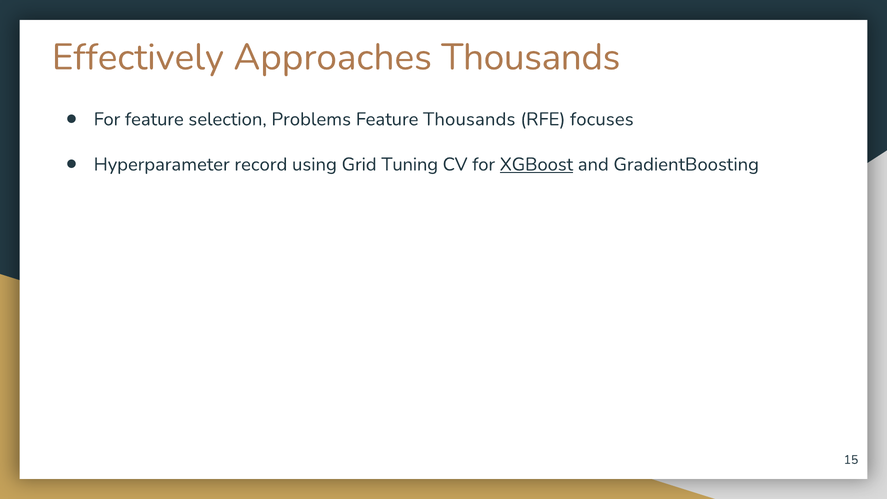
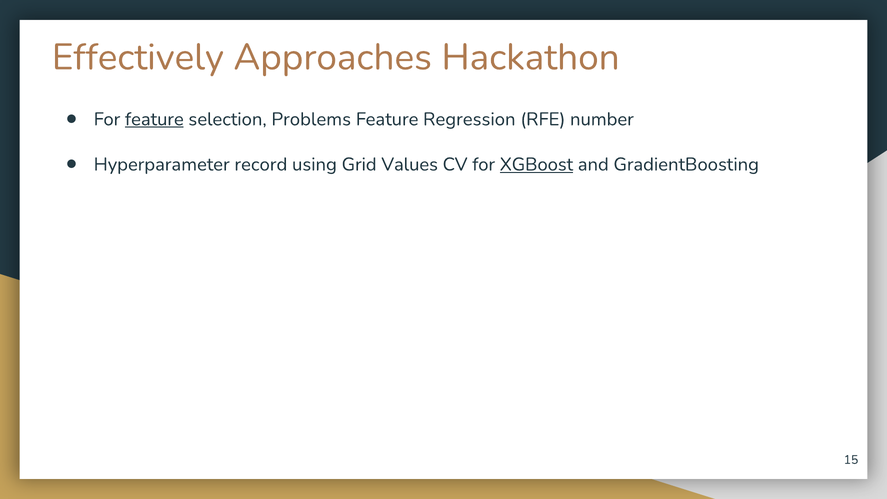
Approaches Thousands: Thousands -> Hackathon (531, 57)
feature underline: none -> present (154, 119)
Feature Thousands: Thousands -> Regression (469, 119)
focuses: focuses -> number (602, 119)
Tuning: Tuning -> Values (410, 164)
